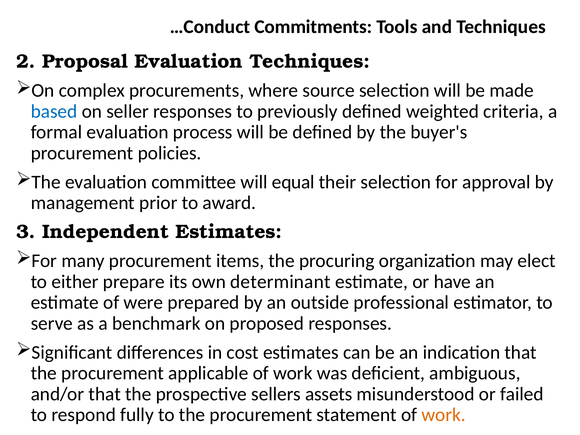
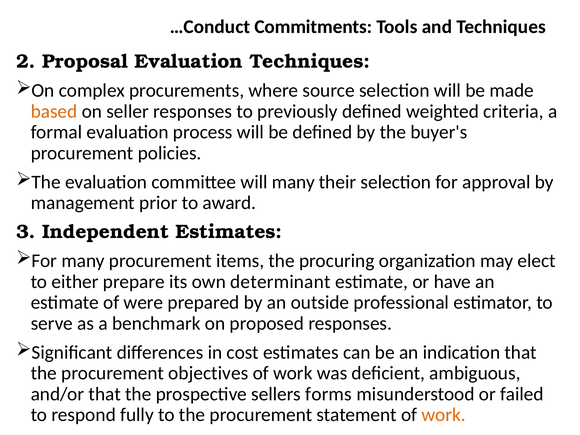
based colour: blue -> orange (54, 111)
will equal: equal -> many (293, 182)
applicable: applicable -> objectives (208, 373)
assets: assets -> forms (329, 394)
